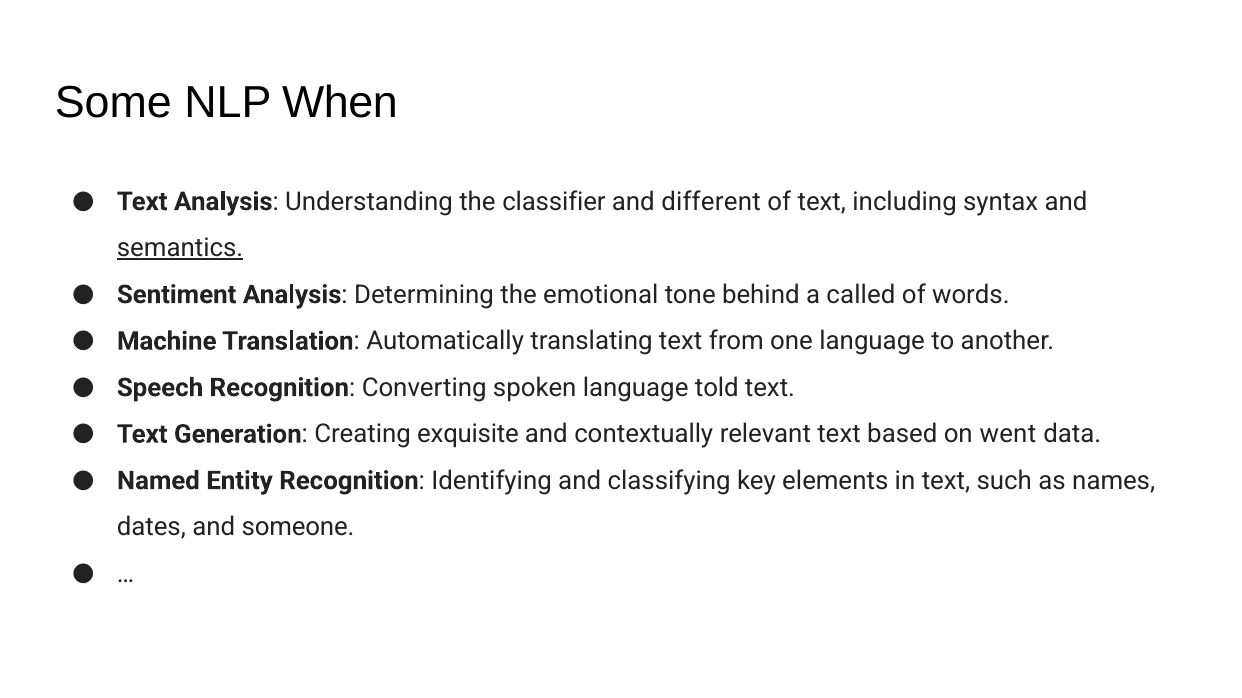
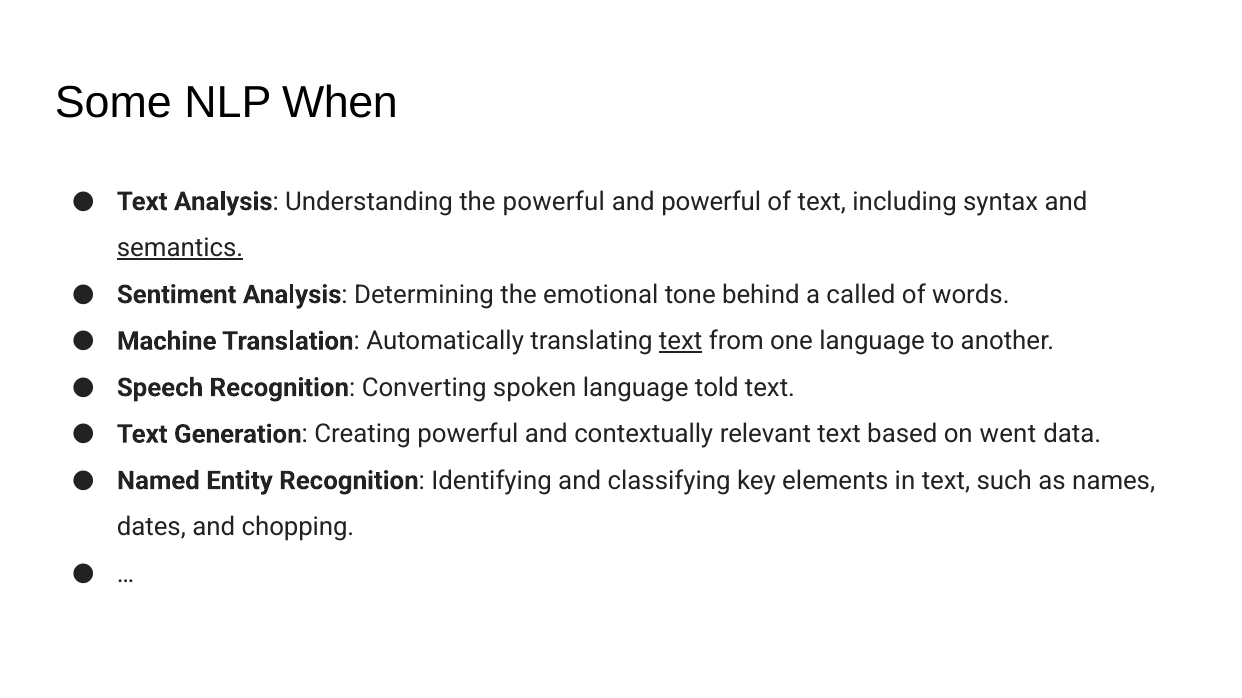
the classifier: classifier -> powerful (554, 202)
and different: different -> powerful (711, 202)
text underline: none -> present (681, 341)
Creating exquisite: exquisite -> powerful (468, 435)
someone: someone -> chopping (298, 528)
